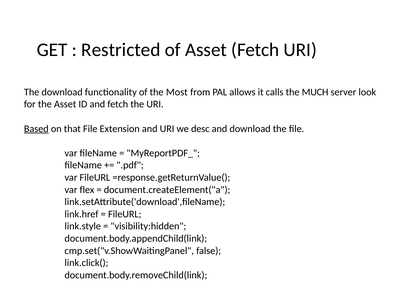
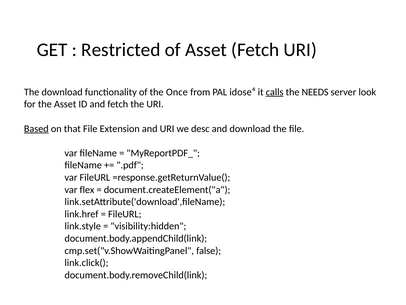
Most: Most -> Once (177, 92)
allows: allows -> idose⁴ (242, 92)
calls underline: none -> present (275, 92)
MUCH: MUCH -> NEEDS (315, 92)
